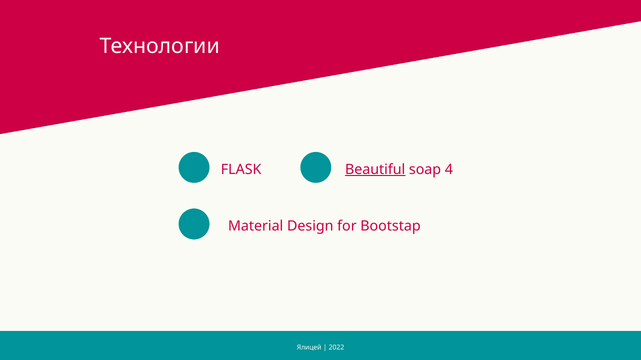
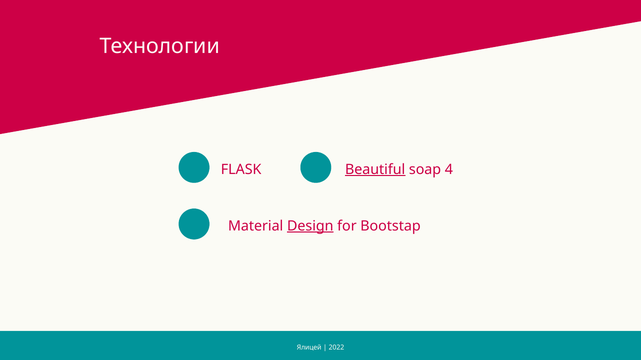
Design underline: none -> present (310, 226)
